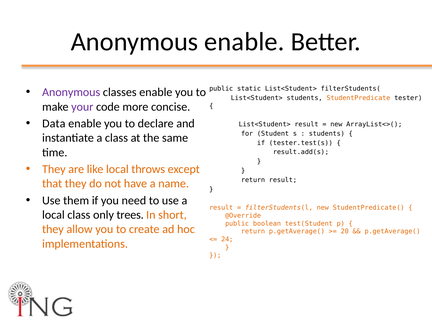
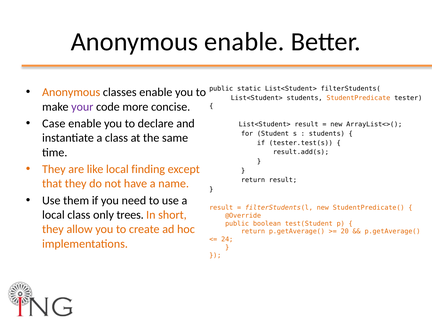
Anonymous colour: purple -> orange (71, 92)
Data: Data -> Case (54, 124)
throws: throws -> finding (148, 169)
